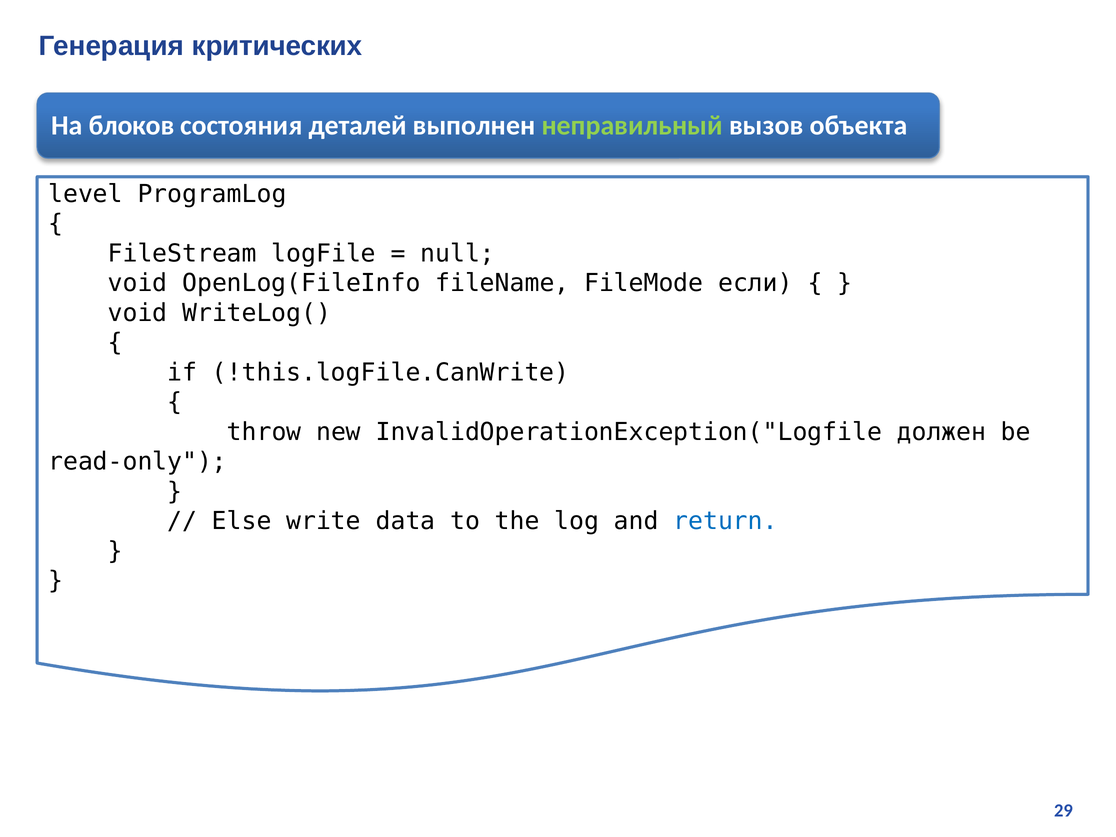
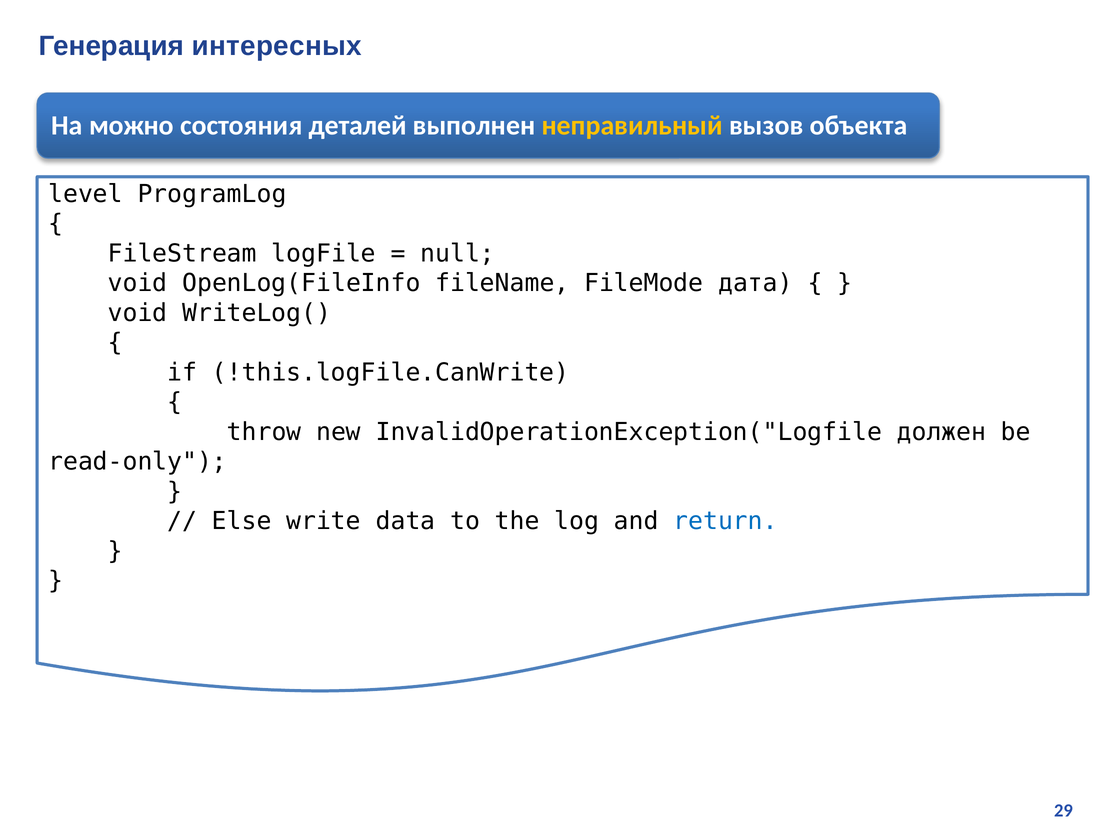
критических: критических -> интересных (277, 46)
блоков: блоков -> можно (131, 125)
неправильный colour: light green -> yellow (632, 125)
если: если -> дата (755, 283)
